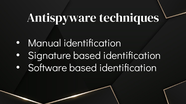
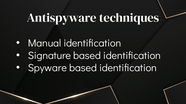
Software: Software -> Spyware (47, 68)
